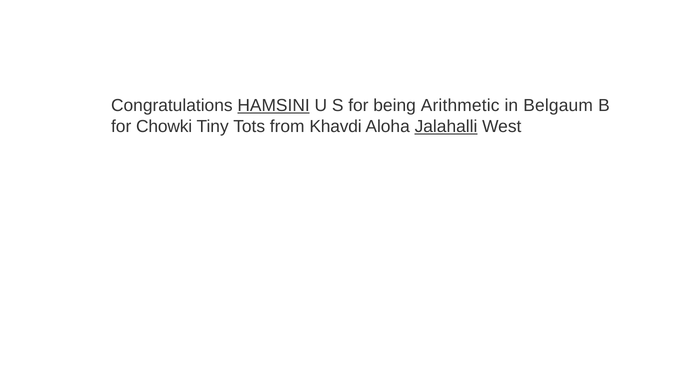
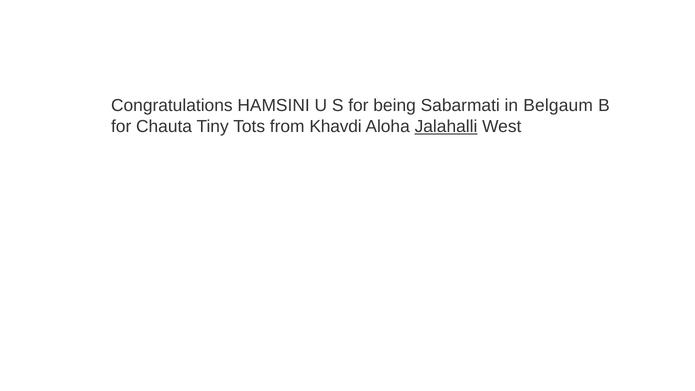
HAMSINI underline: present -> none (274, 105)
Arithmetic: Arithmetic -> Sabarmati (460, 105)
Chowki: Chowki -> Chauta (164, 126)
